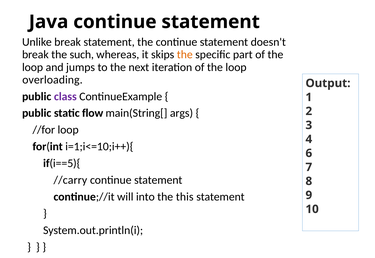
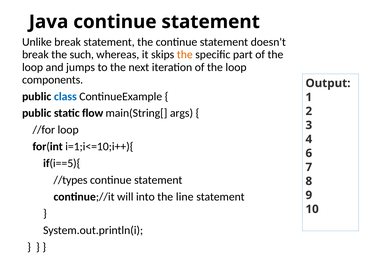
overloading: overloading -> components (53, 80)
class colour: purple -> blue (65, 97)
//carry: //carry -> //types (70, 181)
this: this -> line (185, 197)
